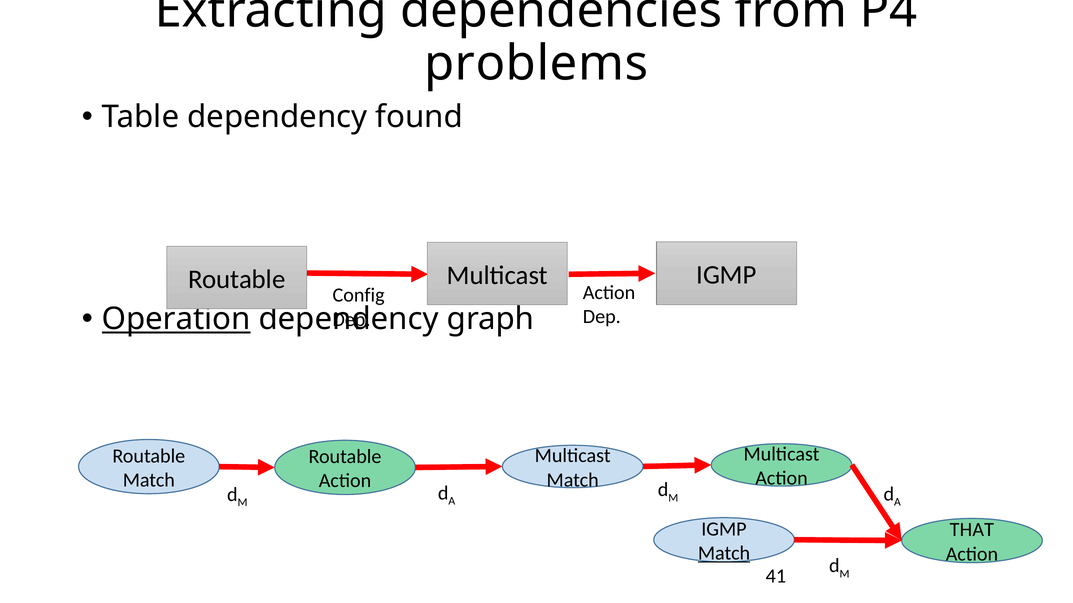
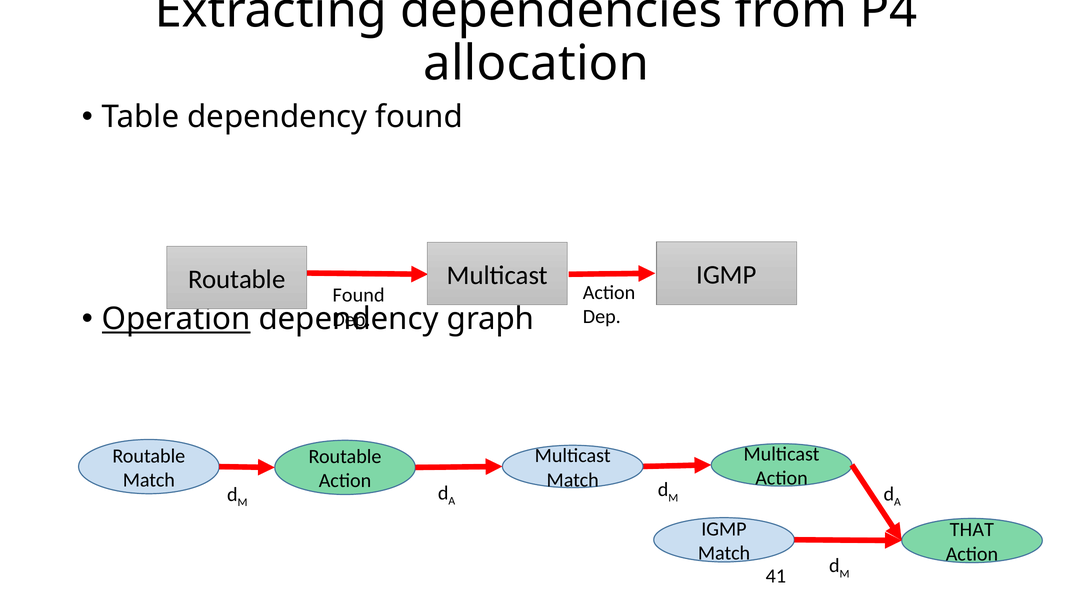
problems: problems -> allocation (536, 63)
Config: Config -> Found (359, 296)
Match underline: present -> none (724, 554)
